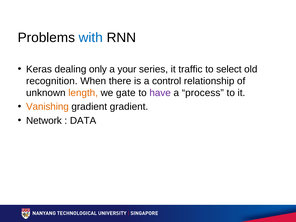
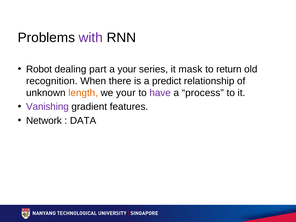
with colour: blue -> purple (91, 38)
Keras: Keras -> Robot (39, 69)
only: only -> part (98, 69)
traffic: traffic -> mask (190, 69)
select: select -> return (229, 69)
control: control -> predict (167, 81)
we gate: gate -> your (126, 93)
Vanishing colour: orange -> purple (47, 107)
gradient gradient: gradient -> features (129, 107)
